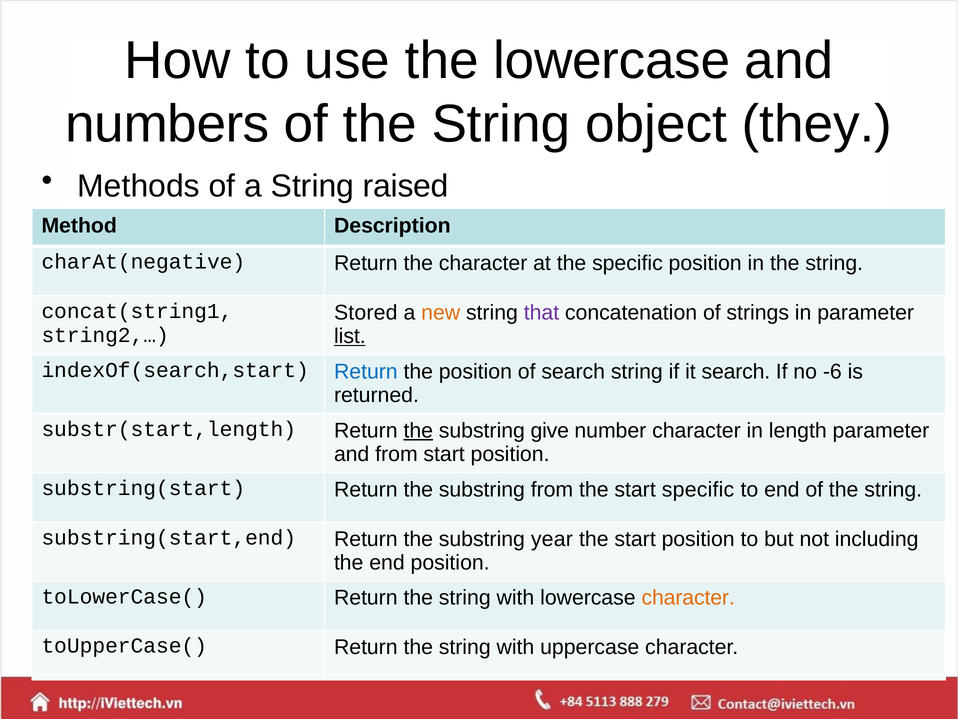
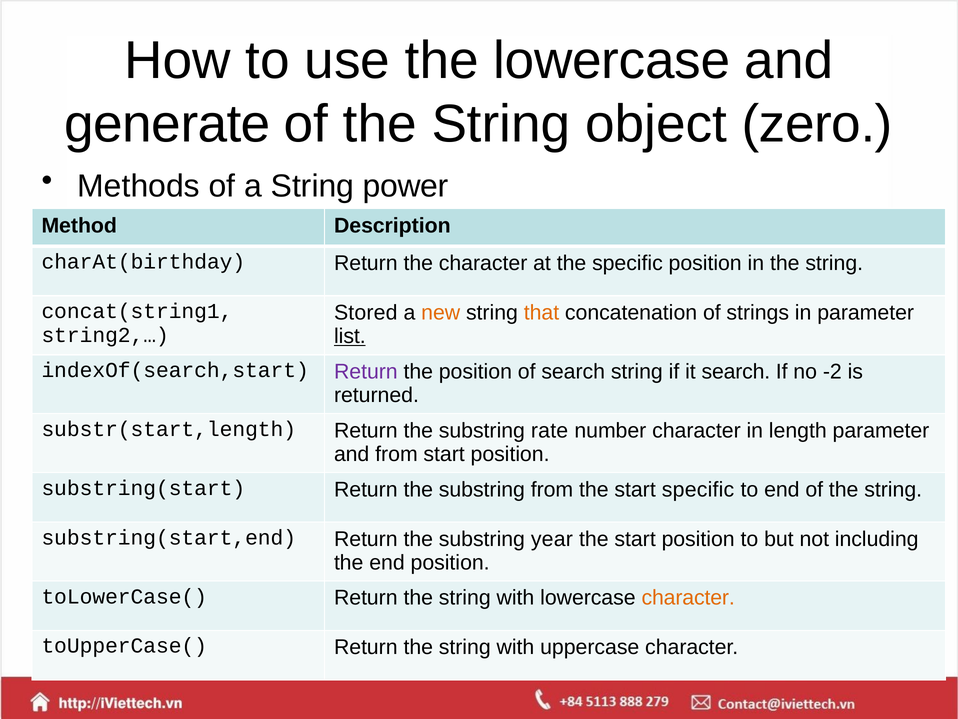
numbers: numbers -> generate (167, 124)
they: they -> zero (817, 124)
raised: raised -> power (406, 186)
charAt(negative: charAt(negative -> charAt(birthday (143, 262)
that colour: purple -> orange (541, 312)
Return colour: blue -> purple (366, 371)
-6: -6 -> -2 (832, 371)
the underline: present -> none (418, 430)
give: give -> rate (550, 430)
